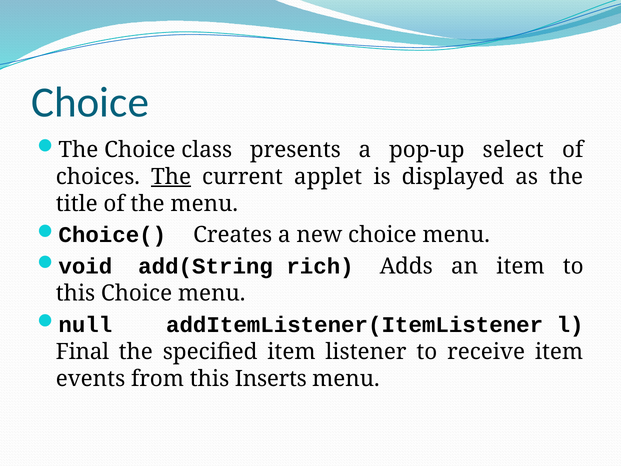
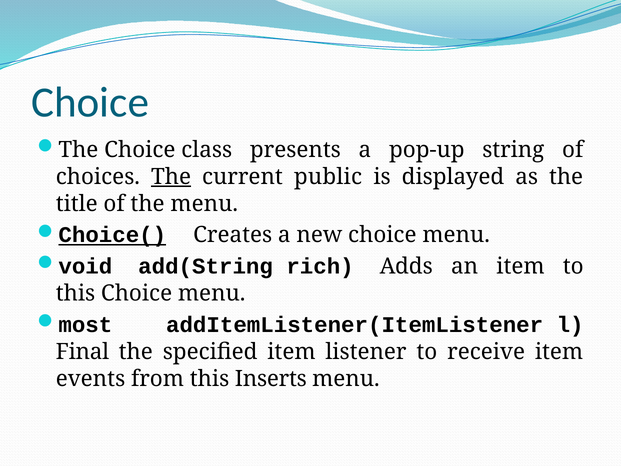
select: select -> string (513, 150)
applet: applet -> public (328, 177)
Choice( underline: none -> present (112, 235)
null: null -> most (85, 325)
